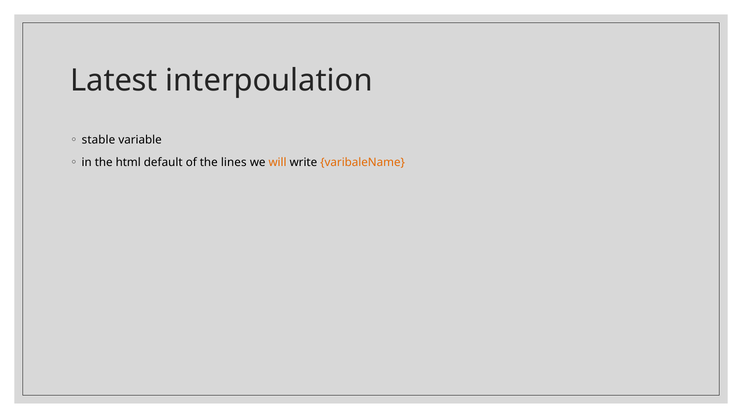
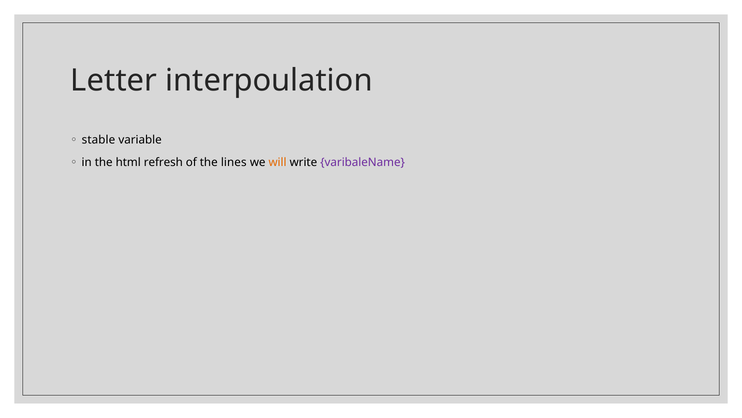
Latest: Latest -> Letter (114, 81)
default: default -> refresh (163, 162)
varibaleName colour: orange -> purple (363, 162)
